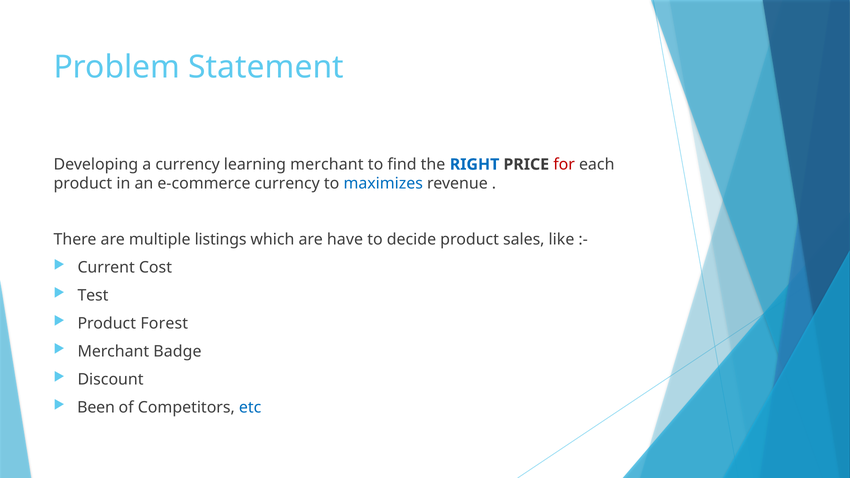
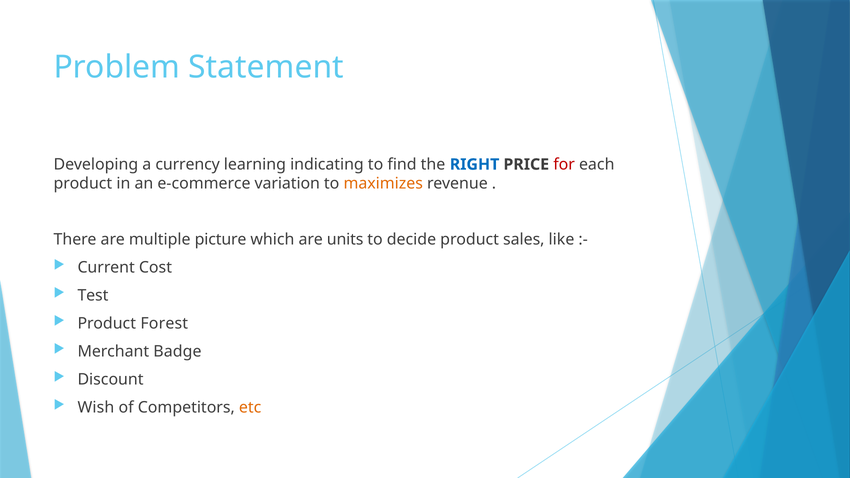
learning merchant: merchant -> indicating (327, 165)
e-commerce currency: currency -> variation (287, 184)
maximizes colour: blue -> orange (383, 184)
listings: listings -> picture (221, 240)
have: have -> units (345, 240)
Been: Been -> Wish (96, 408)
etc colour: blue -> orange (250, 408)
